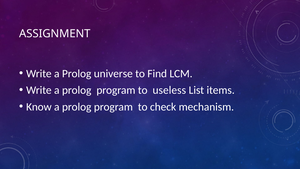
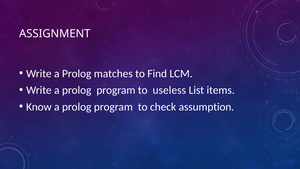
universe: universe -> matches (113, 73)
mechanism: mechanism -> assumption (206, 107)
